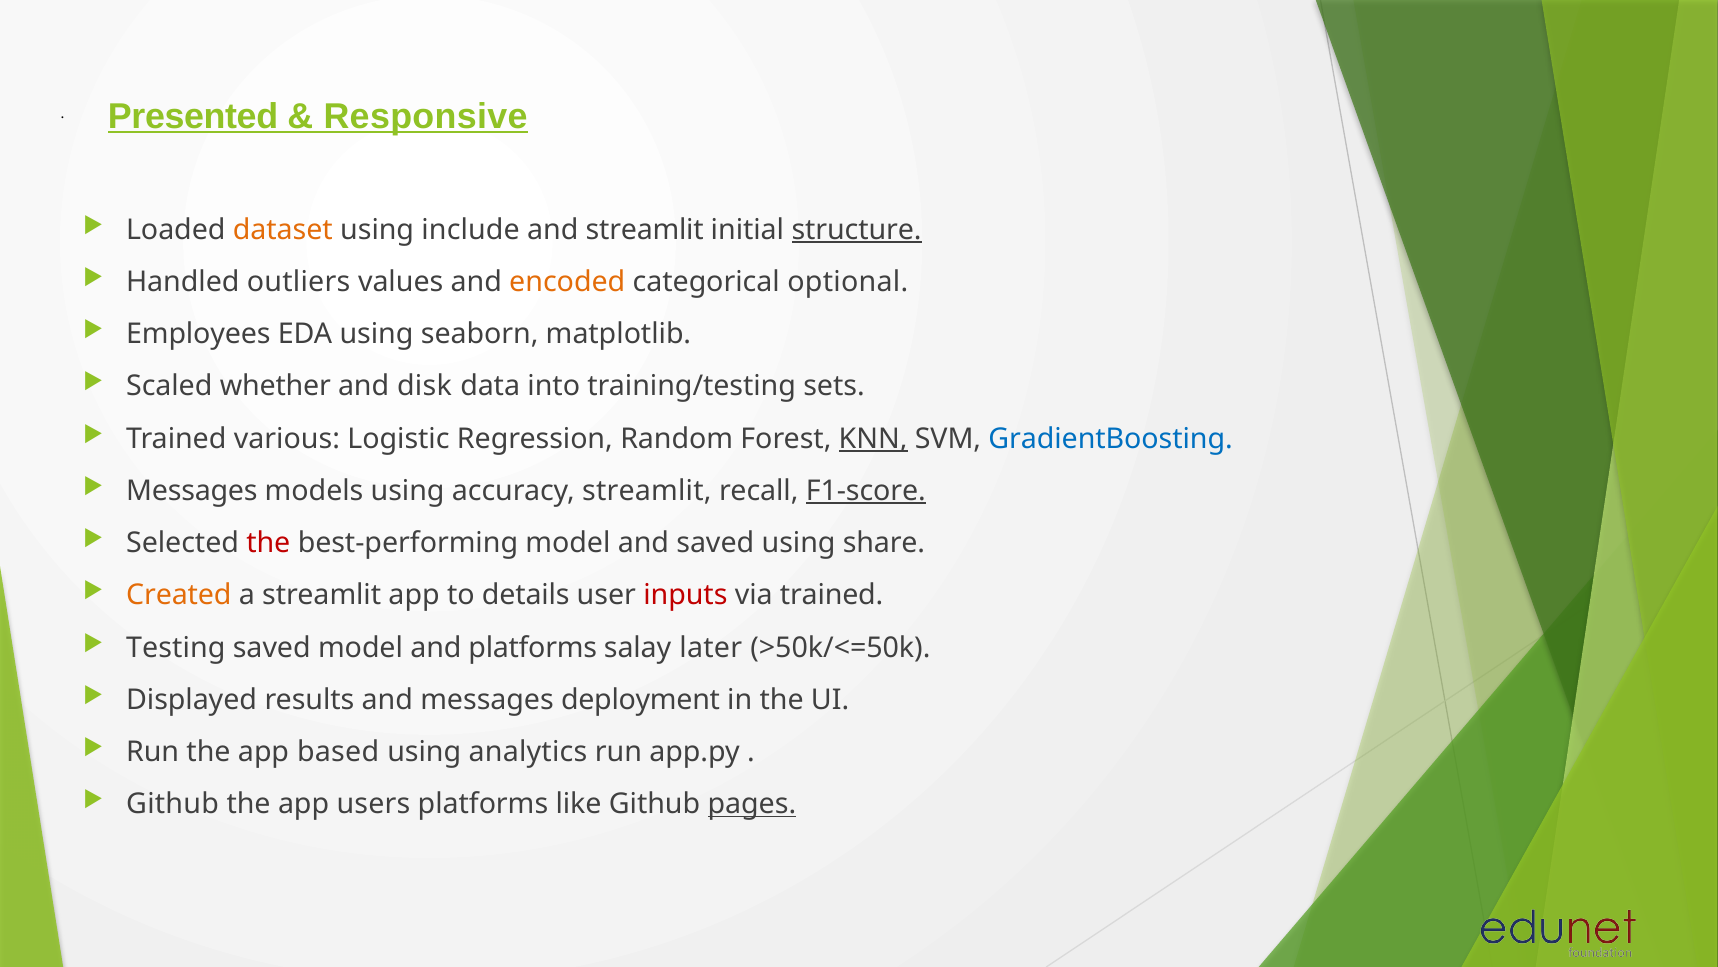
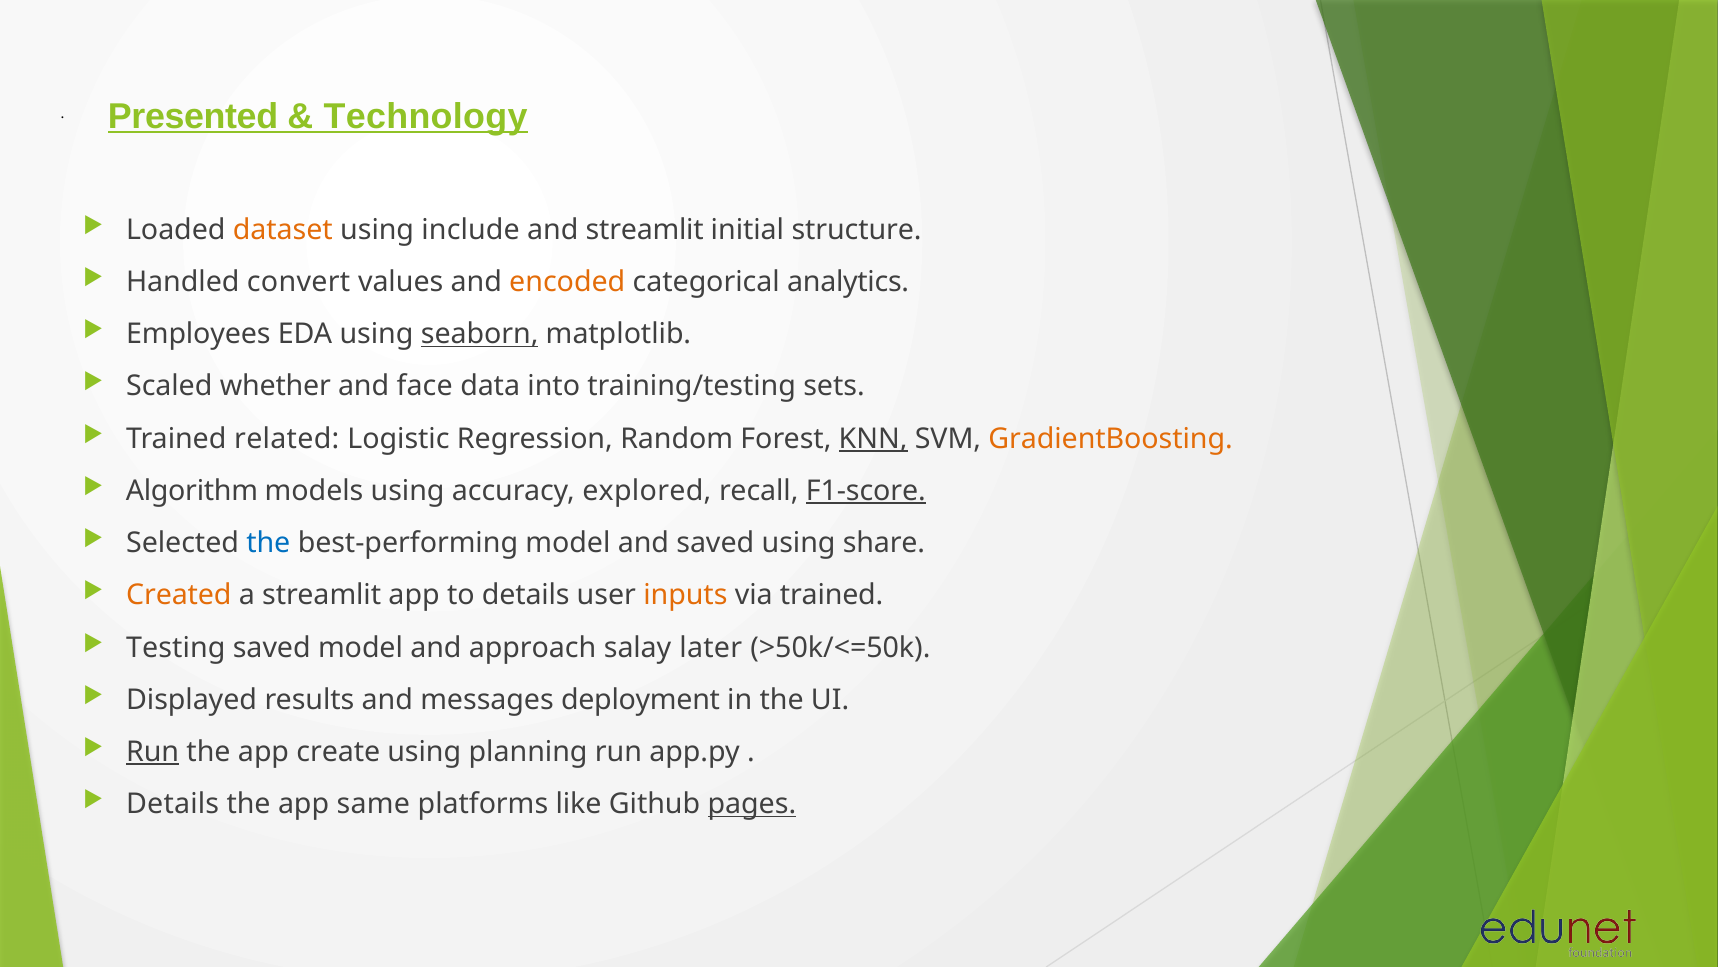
Responsive: Responsive -> Technology (426, 116)
structure underline: present -> none (857, 230)
outliers: outliers -> convert (299, 282)
optional: optional -> analytics (848, 282)
seaborn underline: none -> present (480, 334)
disk: disk -> face (425, 386)
various: various -> related (287, 438)
GradientBoosting colour: blue -> orange (1111, 438)
Messages: Messages -> Algorithm (192, 491)
accuracy streamlit: streamlit -> explored (647, 491)
the colour: red -> blue (268, 543)
inputs colour: red -> orange (685, 595)
and platforms: platforms -> approach (533, 647)
Run underline: none -> present (153, 752)
based: based -> create (338, 752)
analytics: analytics -> planning (528, 752)
Github: Github -> Details (173, 804)
users: users -> same (373, 804)
